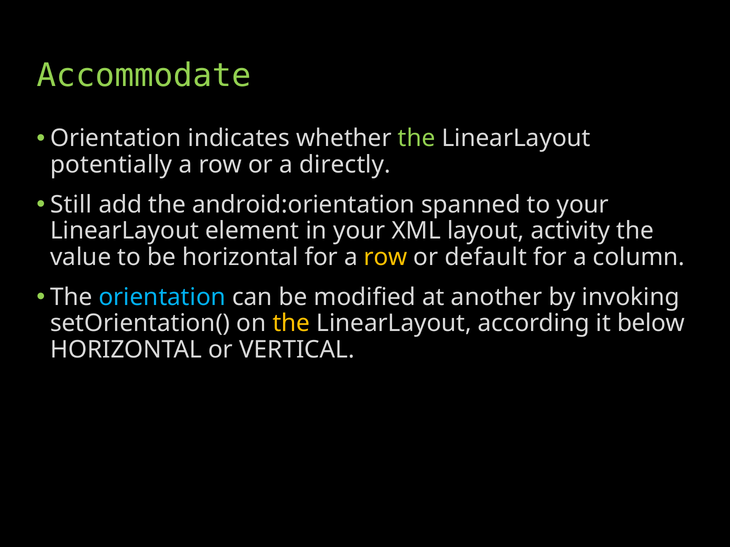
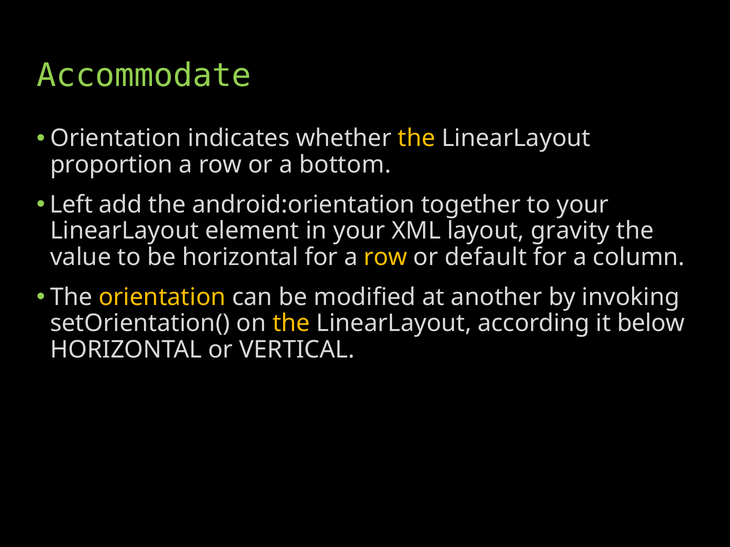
the colour: light green -> yellow (417, 139)
potentially: potentially -> proportion (111, 165)
directly: directly -> bottom (345, 165)
Still: Still -> Left (71, 205)
spanned: spanned -> together (471, 205)
activity: activity -> gravity (570, 231)
orientation colour: light blue -> yellow (162, 297)
